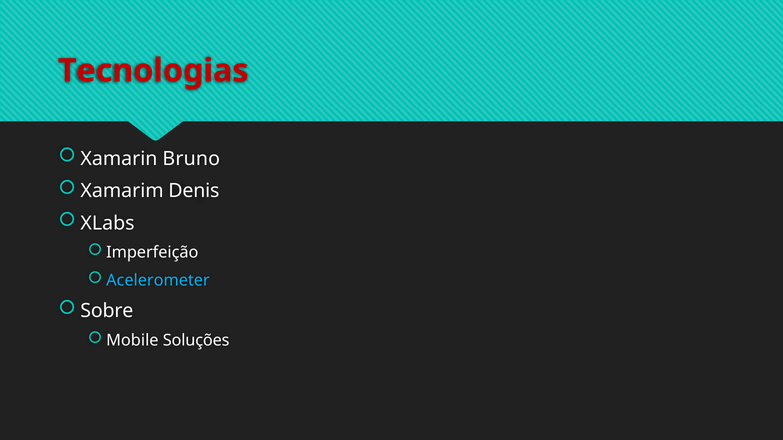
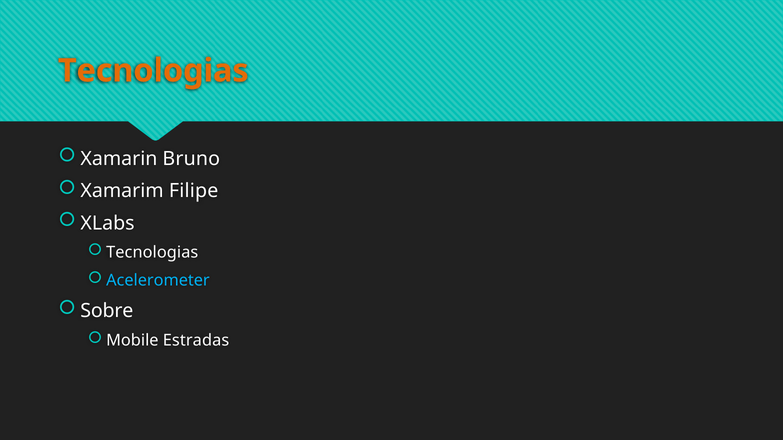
Tecnologias colour: red -> orange (153, 71)
Denis: Denis -> Filipe (194, 191)
Imperfeição: Imperfeição -> Tecnologias (152, 253)
Soluções: Soluções -> Estradas (196, 341)
